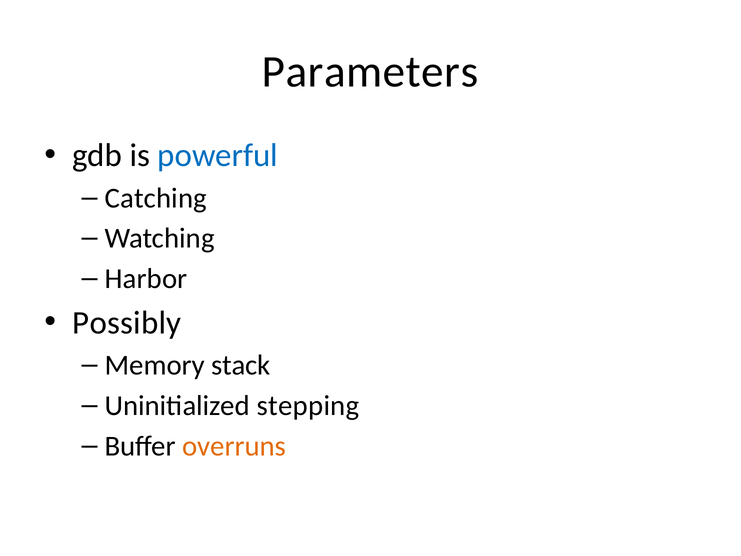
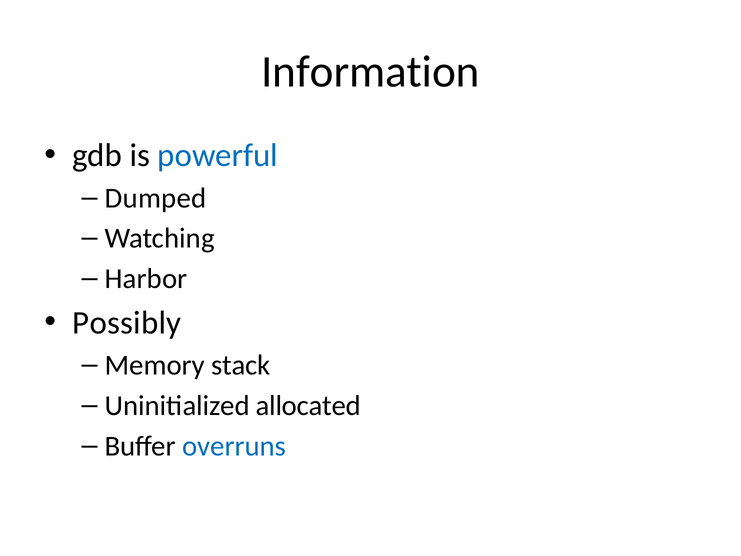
Parameters: Parameters -> Information (370, 72)
Catching: Catching -> Dumped (156, 198)
stepping: stepping -> allocated (308, 406)
overruns colour: orange -> blue (234, 446)
